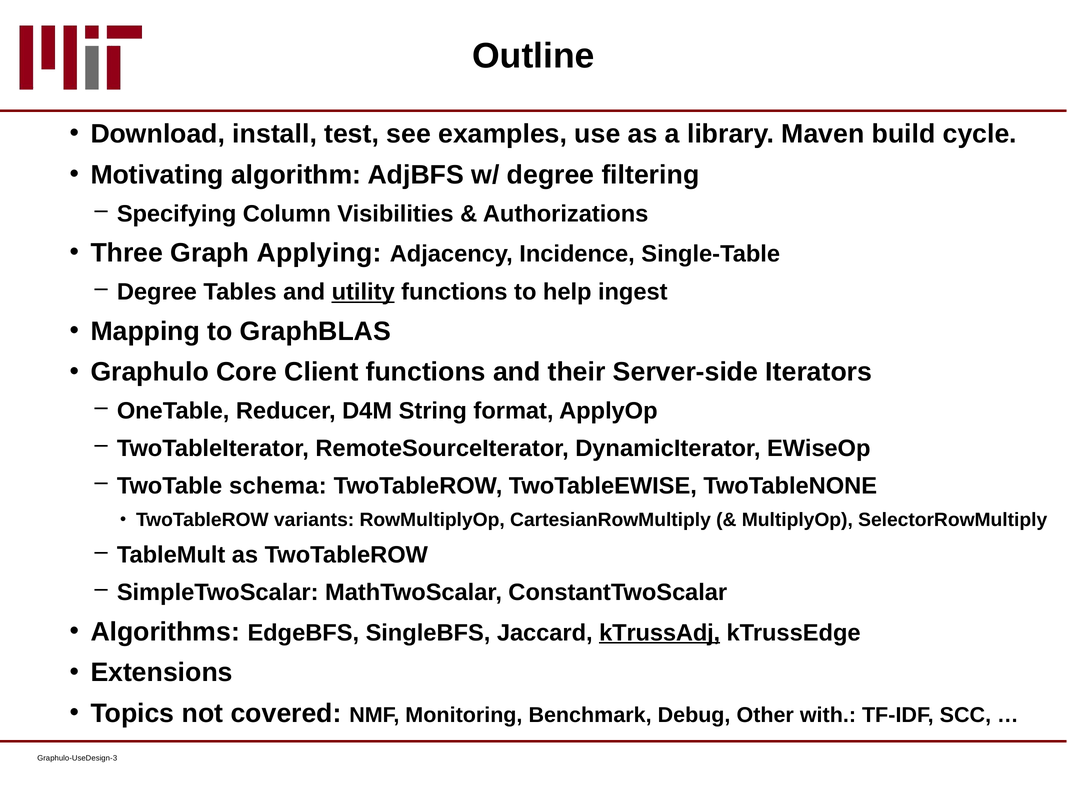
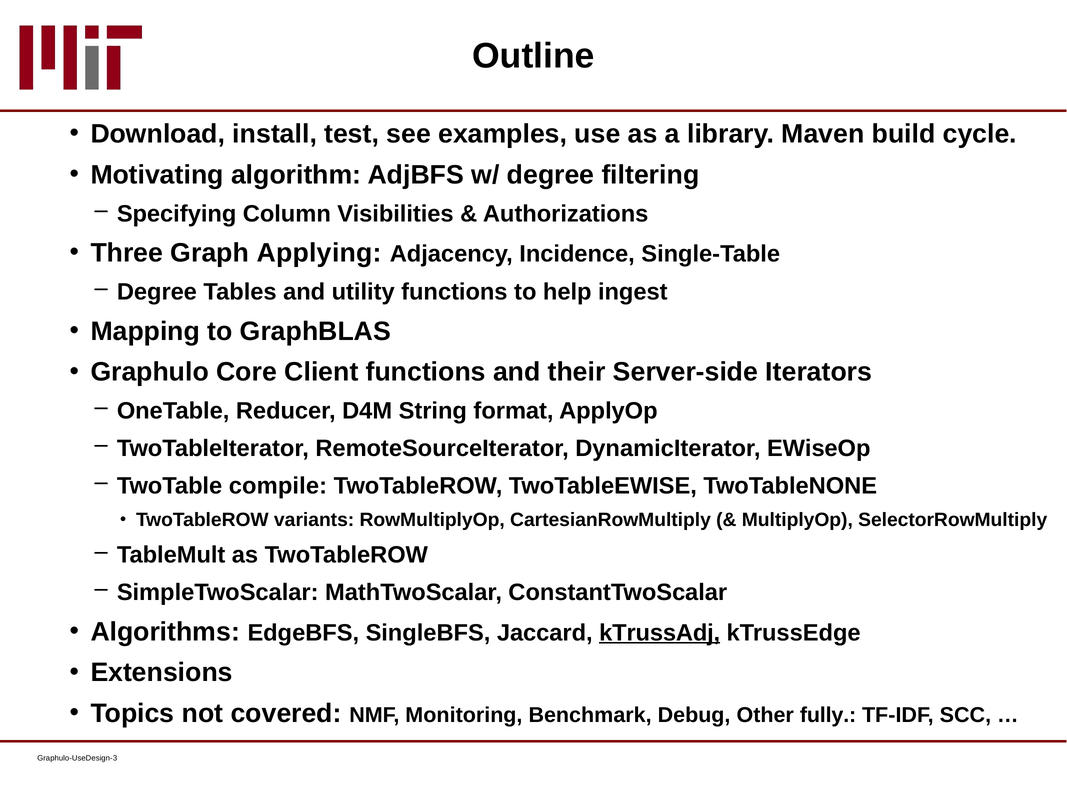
utility underline: present -> none (363, 292)
schema: schema -> compile (278, 486)
with: with -> fully (828, 716)
